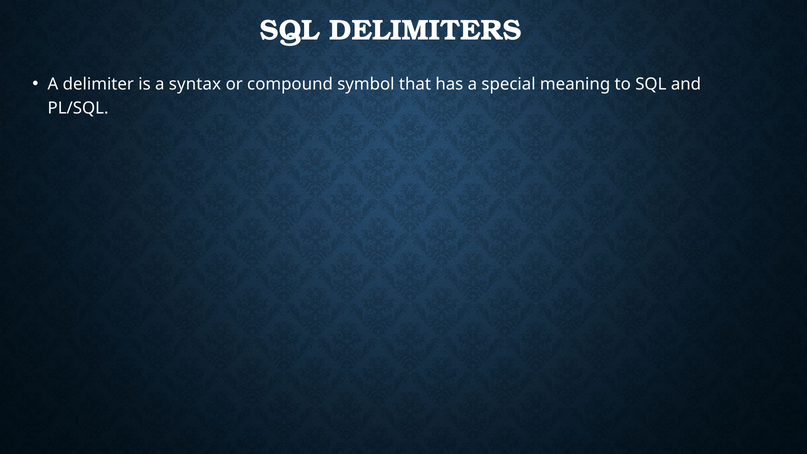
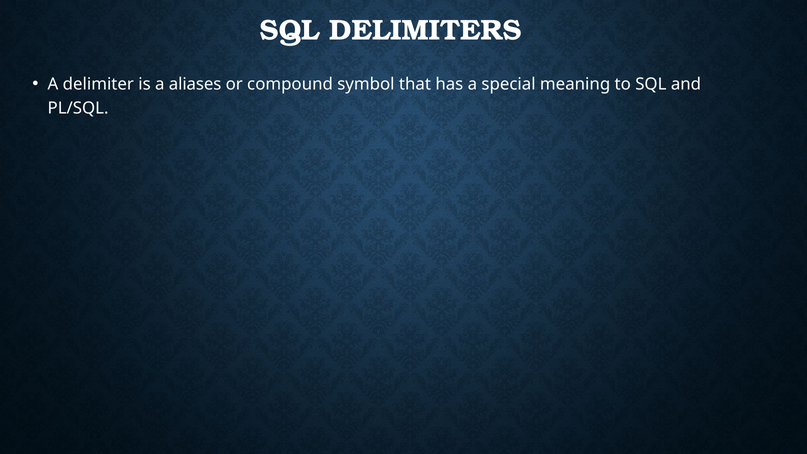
syntax: syntax -> aliases (195, 84)
